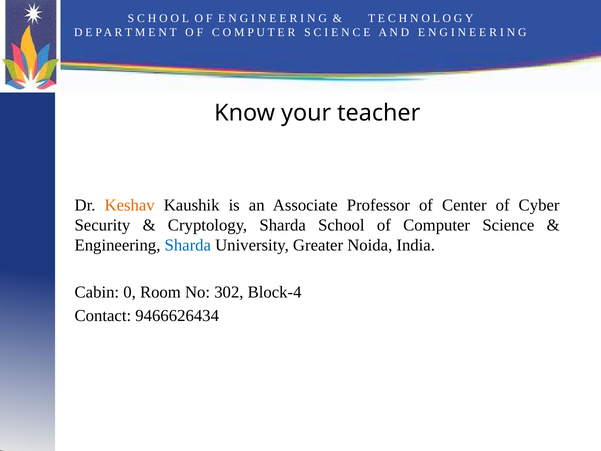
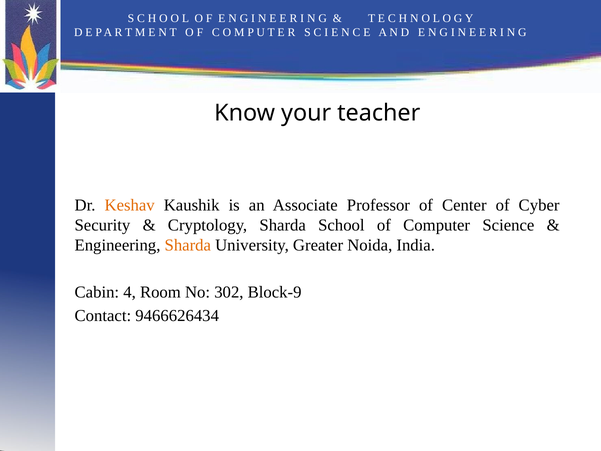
Sharda colour: blue -> orange (188, 245)
0: 0 -> 4 (130, 292)
Block-4: Block-4 -> Block-9 (275, 292)
